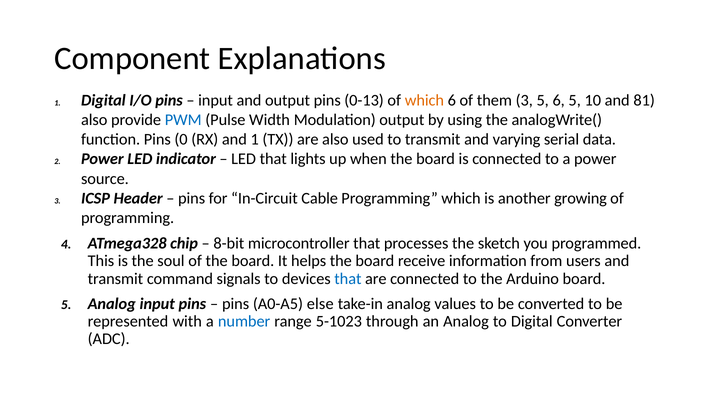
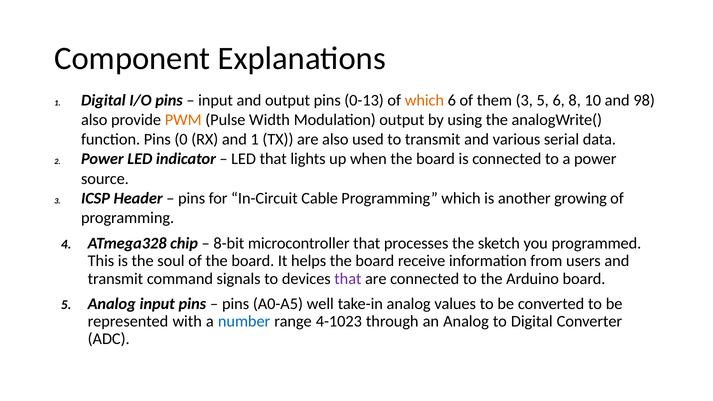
6 5: 5 -> 8 (575, 100)
81: 81 -> 98 (644, 100)
PWM colour: blue -> orange (183, 120)
varying: varying -> various (516, 140)
that colour: blue -> purple (348, 279)
else: else -> well (320, 304)
5-1023: 5-1023 -> 4-1023 (339, 321)
